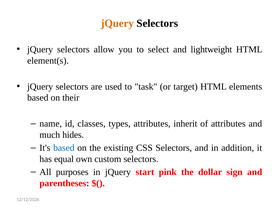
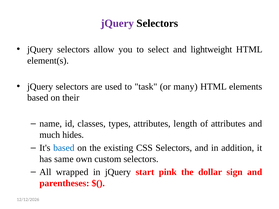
jQuery colour: orange -> purple (117, 23)
target: target -> many (186, 87)
inherit: inherit -> length (185, 124)
equal: equal -> same (64, 159)
purposes: purposes -> wrapped (72, 172)
